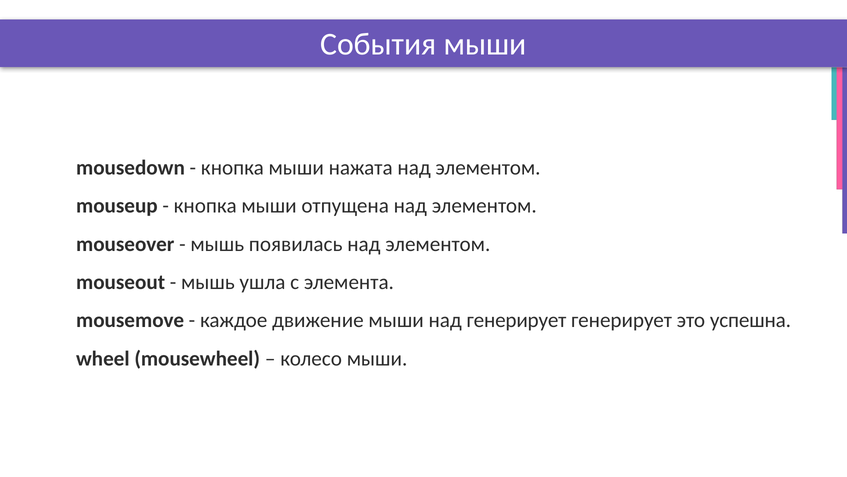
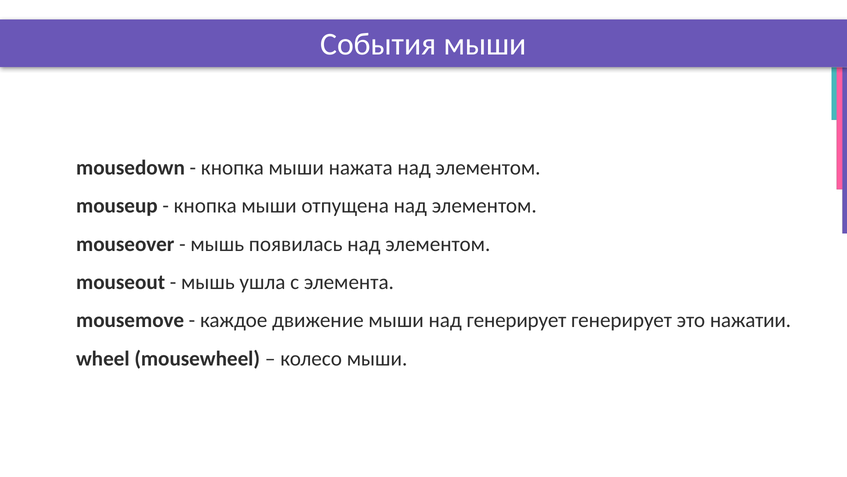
успешна: успешна -> нажатии (750, 320)
